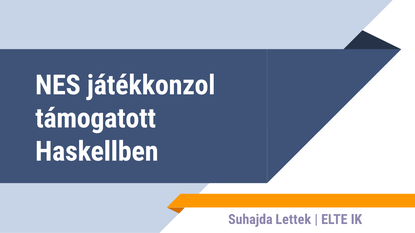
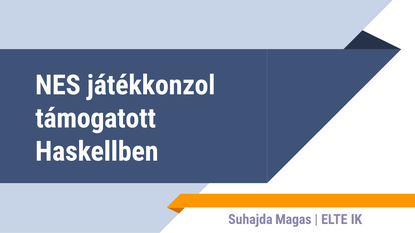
Lettek: Lettek -> Magas (293, 220)
